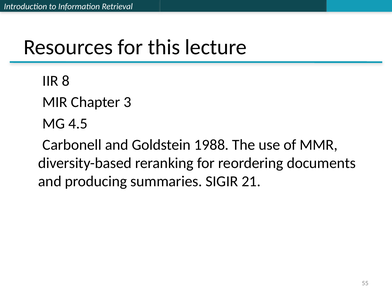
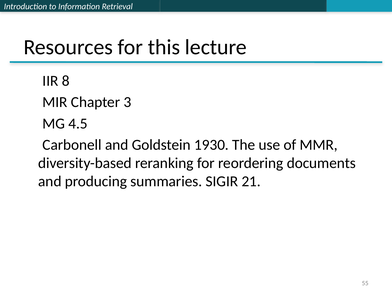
1988: 1988 -> 1930 (211, 145)
